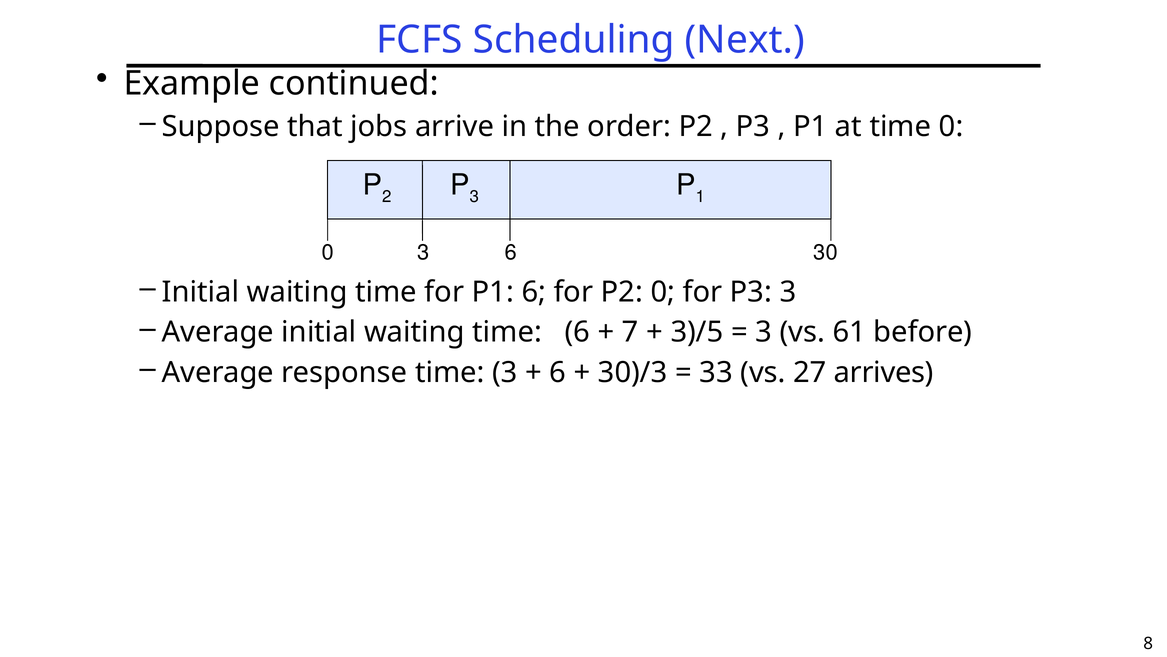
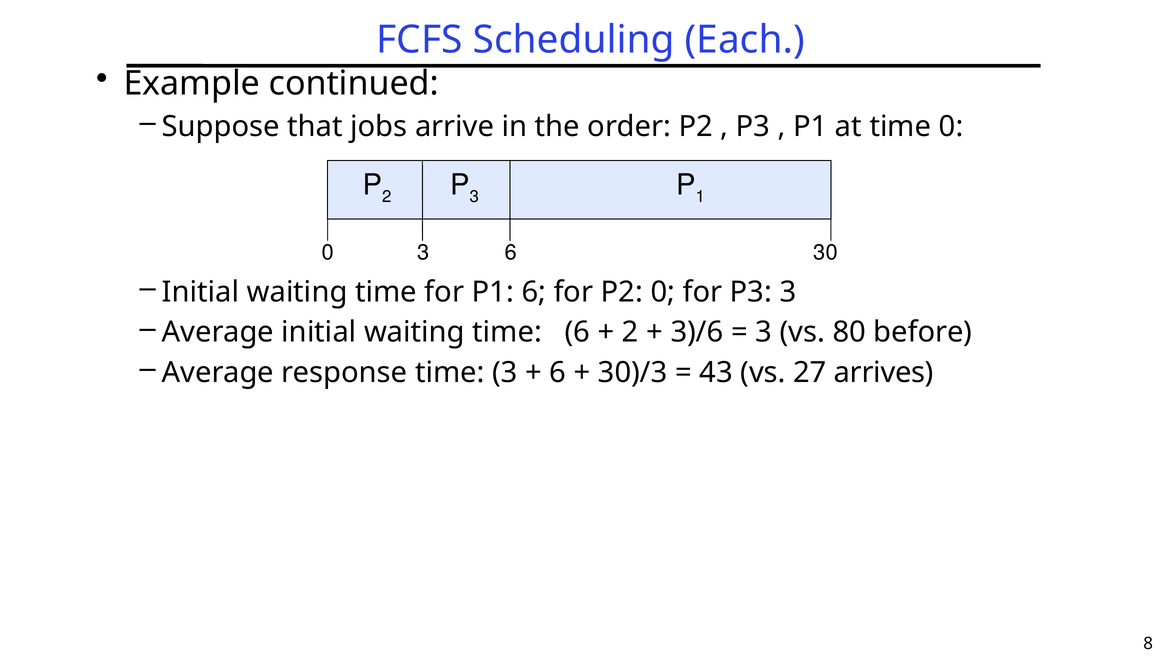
Next: Next -> Each (745, 40)
7: 7 -> 2 (630, 332)
3)/5: 3)/5 -> 3)/6 (697, 332)
61: 61 -> 80 (849, 332)
33: 33 -> 43 (716, 372)
